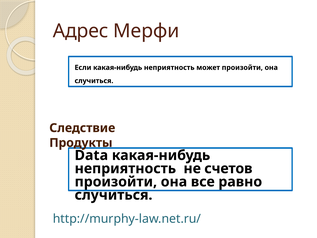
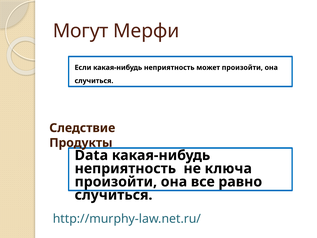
Адрес: Адрес -> Могут (81, 31)
счетов: счетов -> ключа (228, 168)
